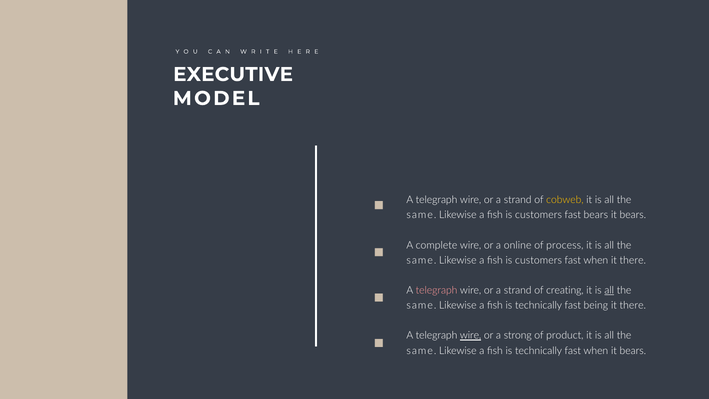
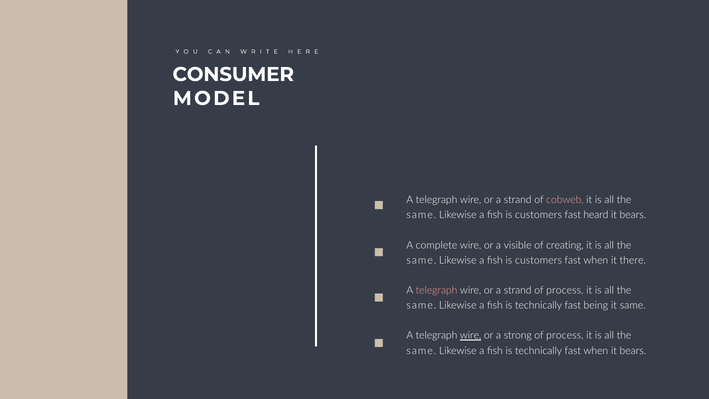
EXECUTIVE: EXECUTIVE -> CONSUMER (233, 74)
cobweb colour: yellow -> pink (565, 200)
fast bears: bears -> heard (596, 215)
online: online -> visible (518, 245)
process: process -> creating (565, 245)
strand of creating: creating -> process (565, 290)
all underline: present -> none (609, 290)
there: there -> same (633, 305)
product: product -> process (565, 335)
